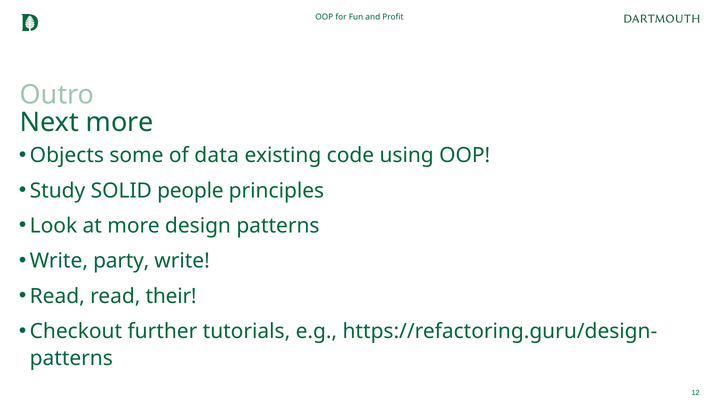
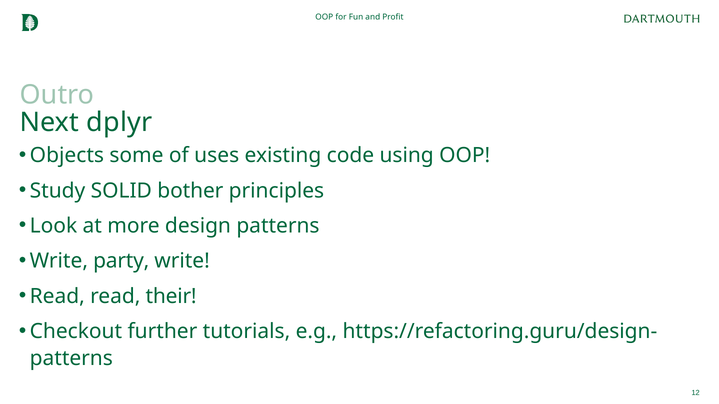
Next more: more -> dplyr (119, 123)
data: data -> uses (217, 156)
people: people -> bother (190, 191)
